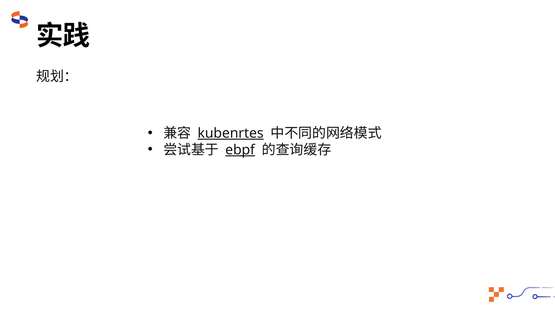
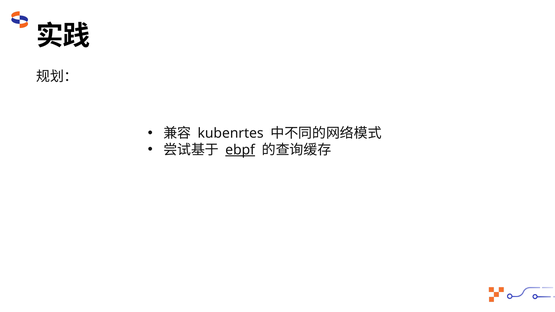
kubenrtes underline: present -> none (231, 133)
